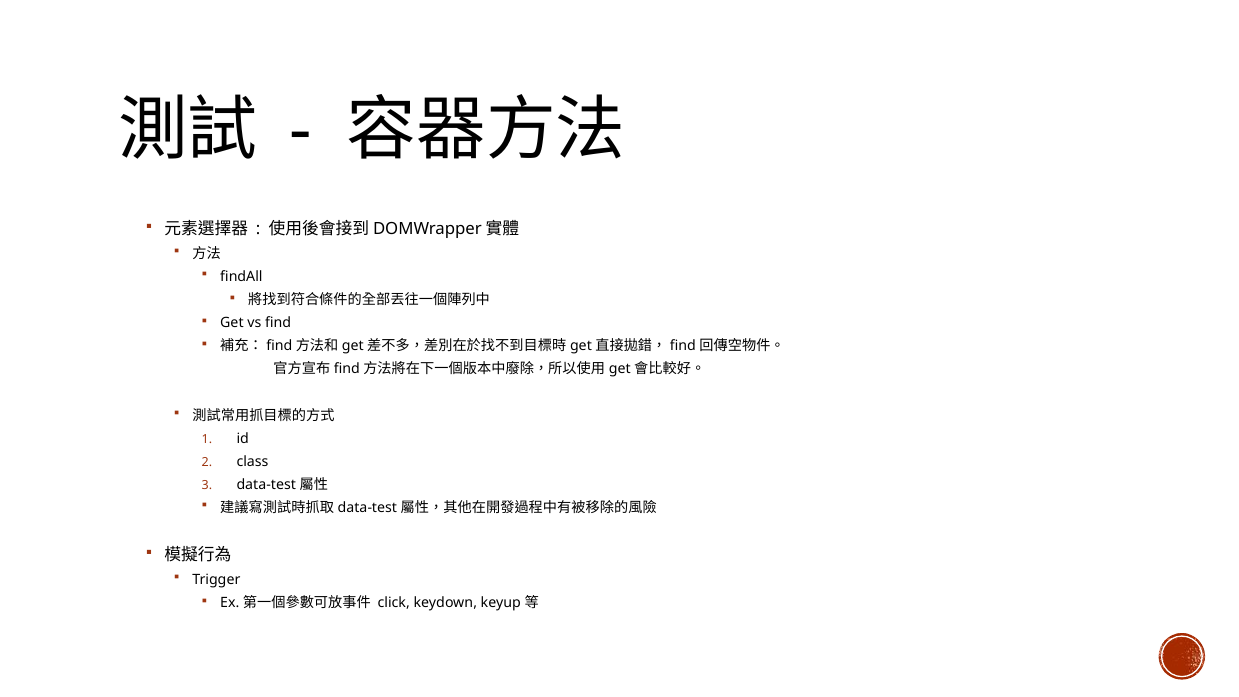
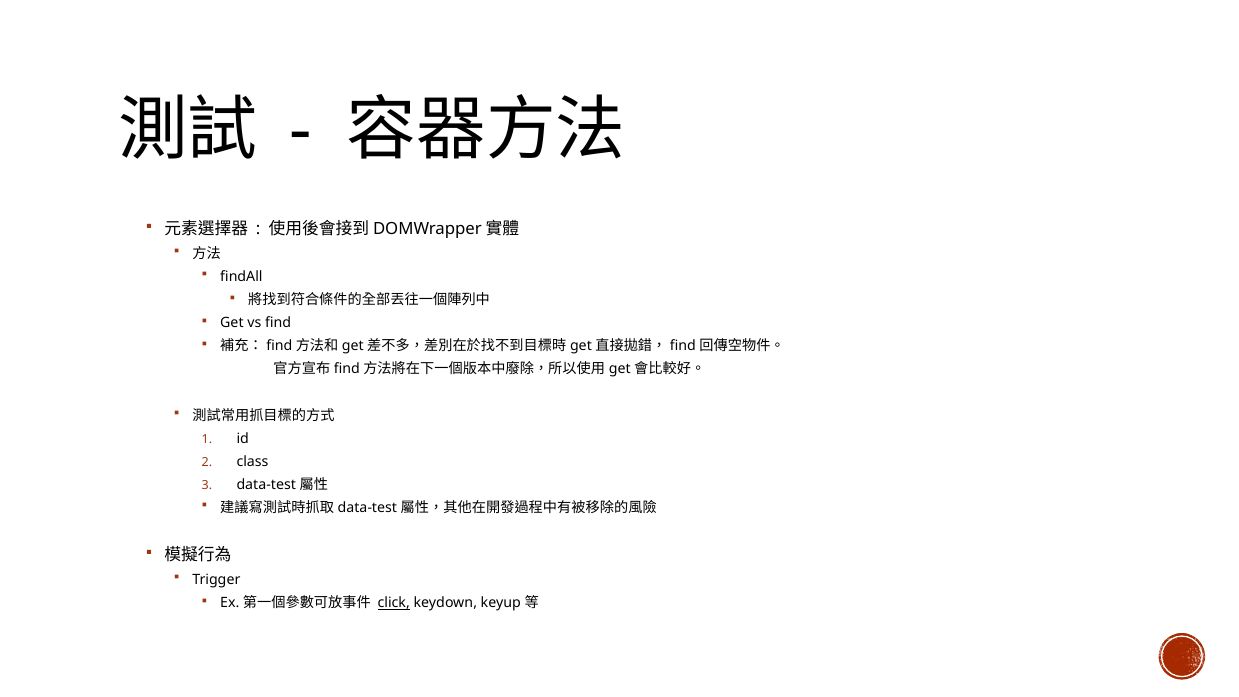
click underline: none -> present (394, 603)
